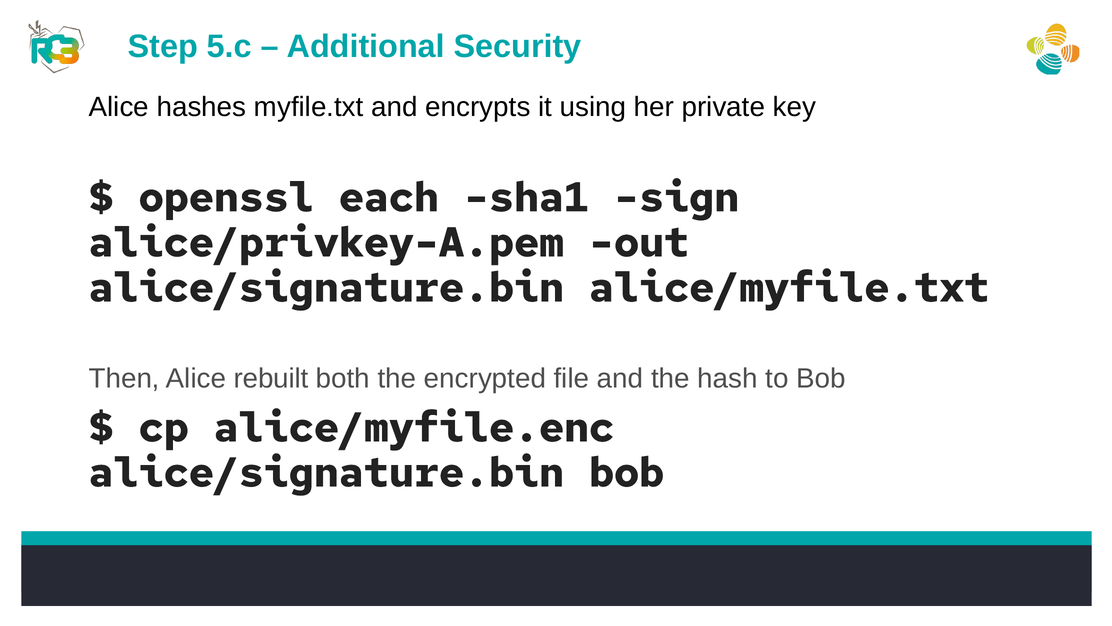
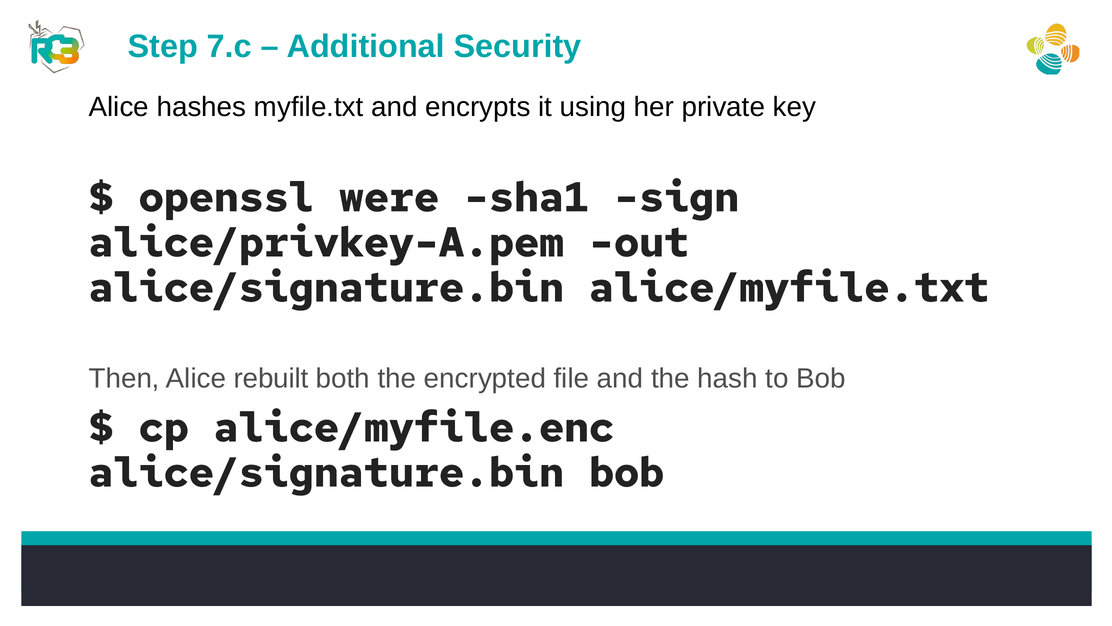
5.c: 5.c -> 7.c (229, 46)
each: each -> were (389, 197)
